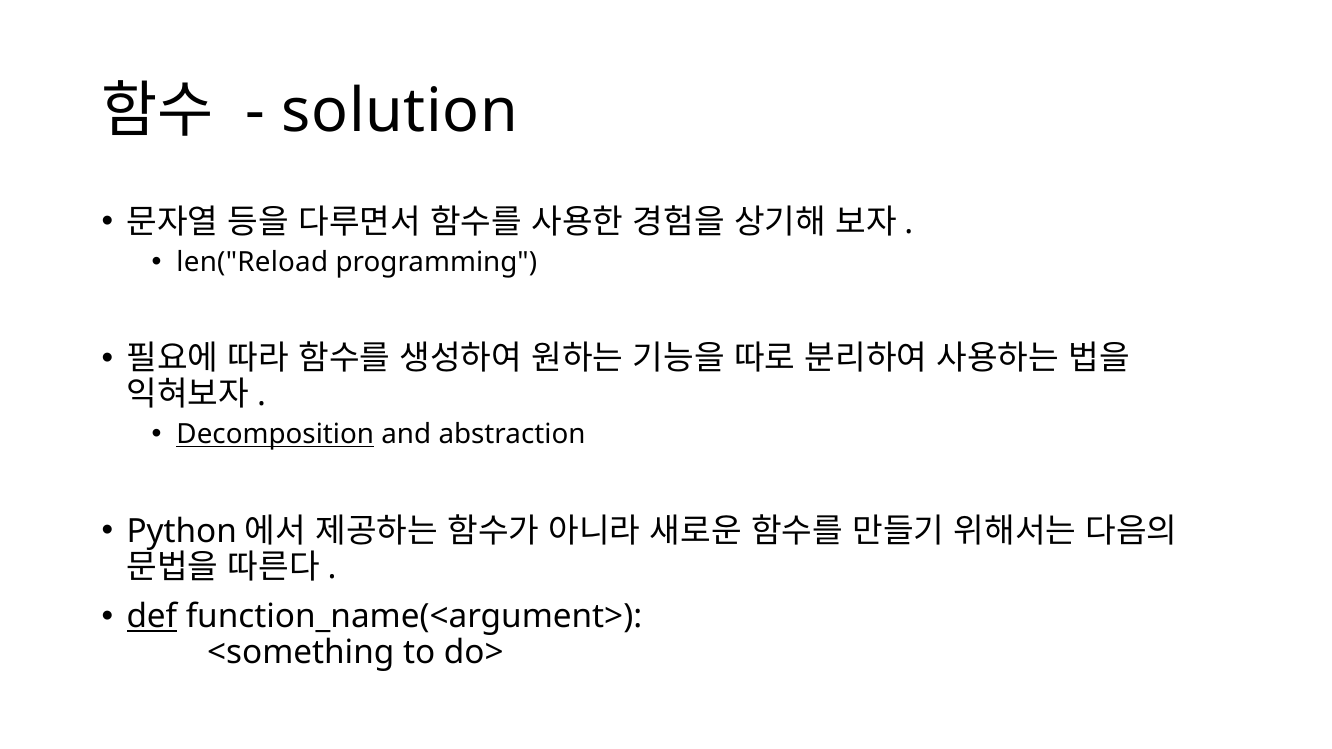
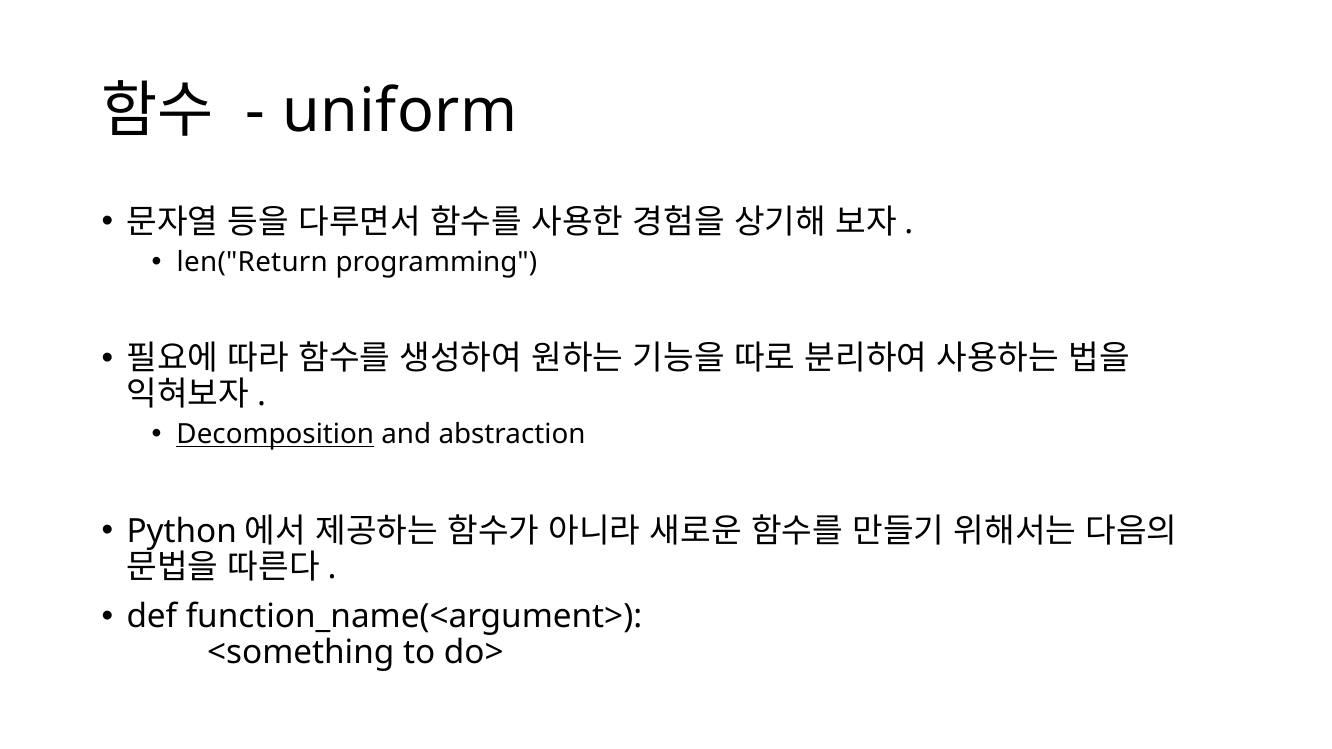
solution: solution -> uniform (400, 112)
len("Reload: len("Reload -> len("Return (252, 262)
def underline: present -> none (152, 617)
